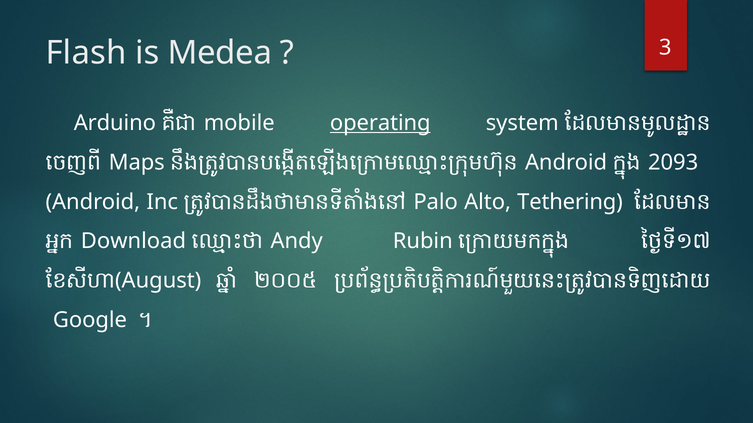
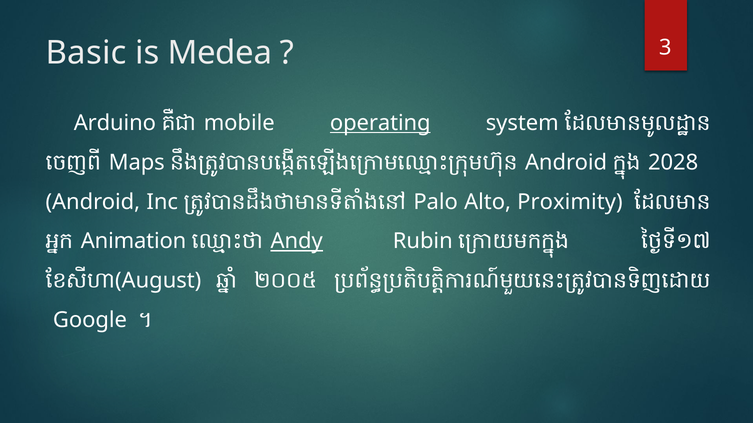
Flash: Flash -> Basic (86, 53)
2093: 2093 -> 2028 (673, 163)
Tethering: Tethering -> Proximity (570, 202)
Download: Download -> Animation (134, 242)
Andy underline: none -> present (297, 242)
